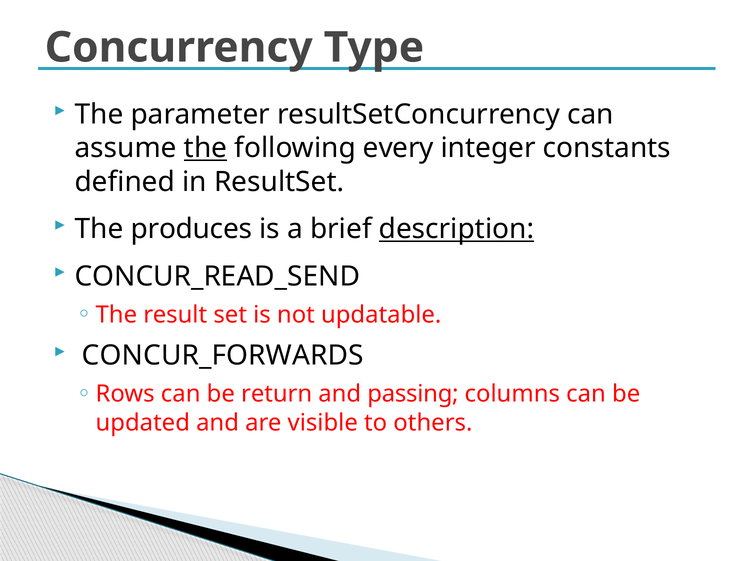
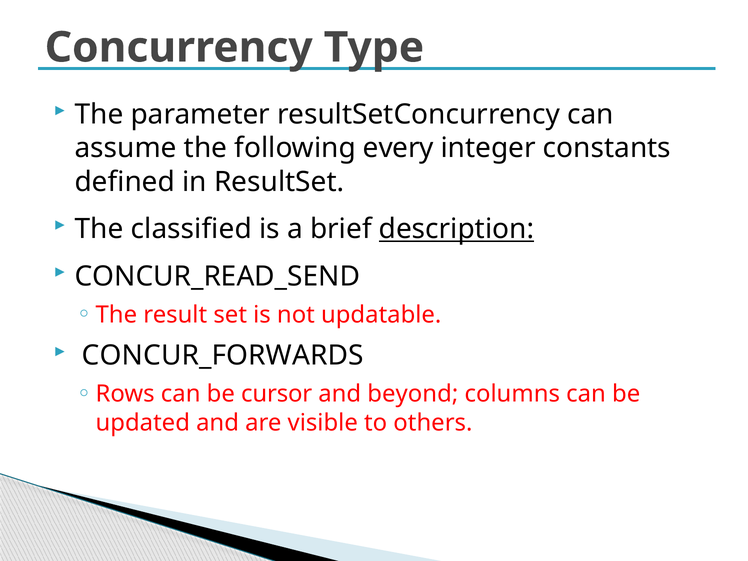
the underline: present -> none (206, 148)
produces: produces -> classified (191, 229)
return: return -> cursor (277, 394)
passing: passing -> beyond (413, 394)
